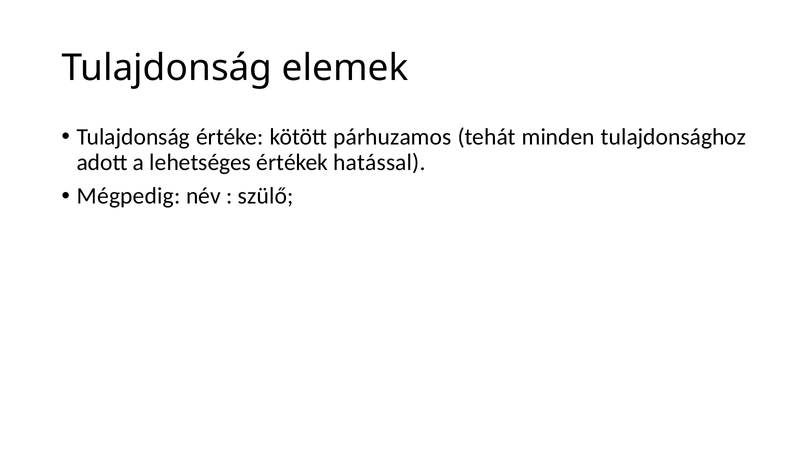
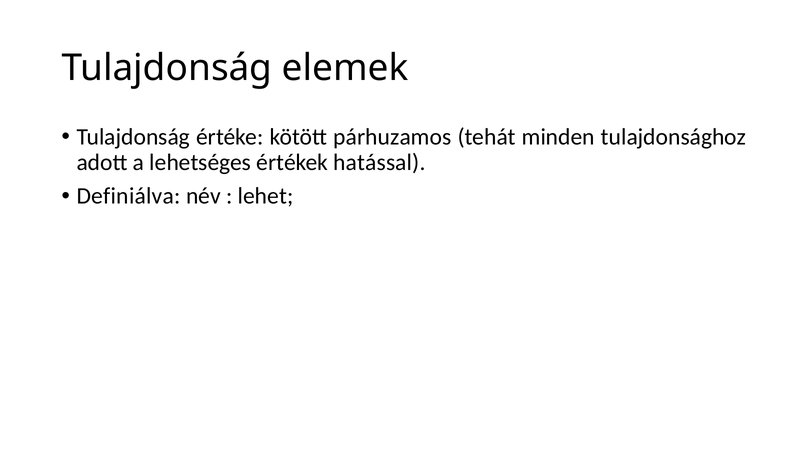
Mégpedig: Mégpedig -> Definiálva (129, 196)
szülő: szülő -> lehet (266, 196)
